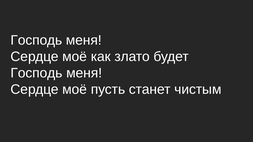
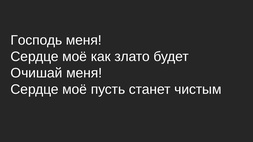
Господь: Господь -> Очишай (36, 73)
